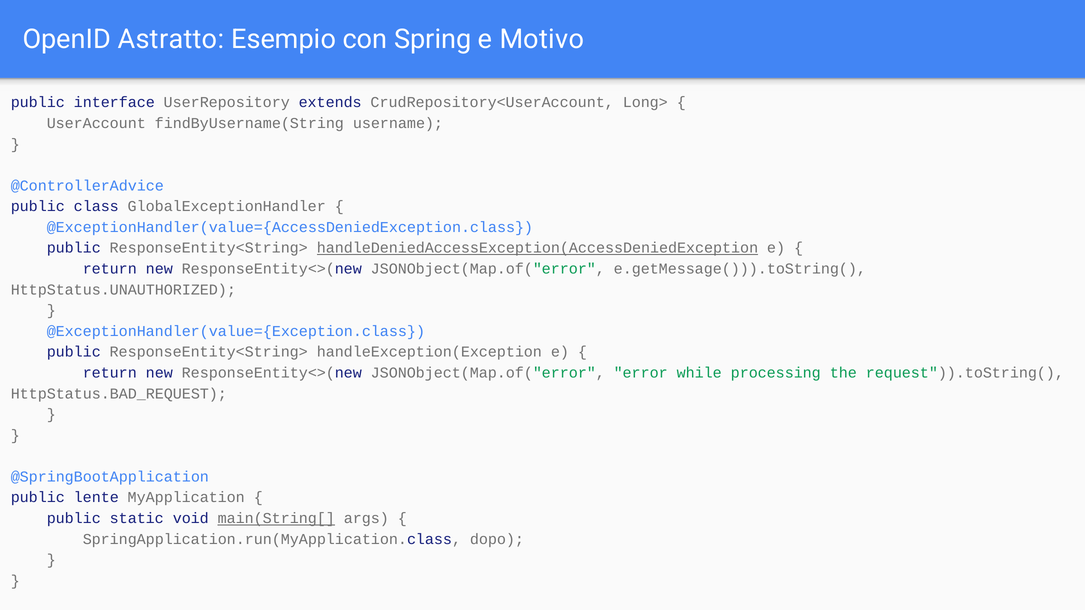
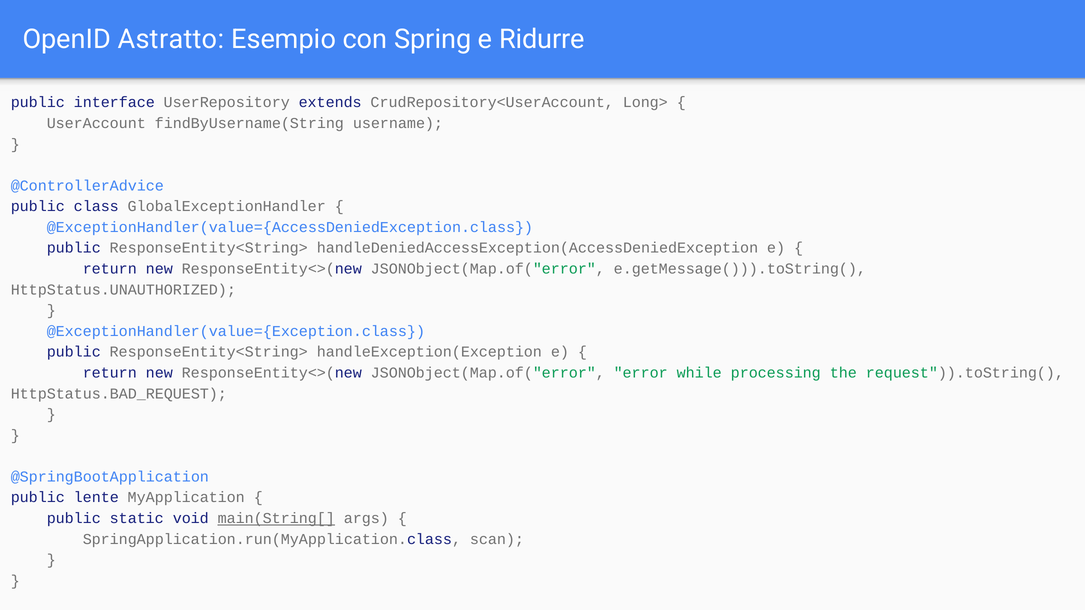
Motivo: Motivo -> Ridurre (542, 40)
handleDeniedAccessException(AccessDeniedException underline: present -> none (537, 248)
dopo: dopo -> scan (497, 539)
